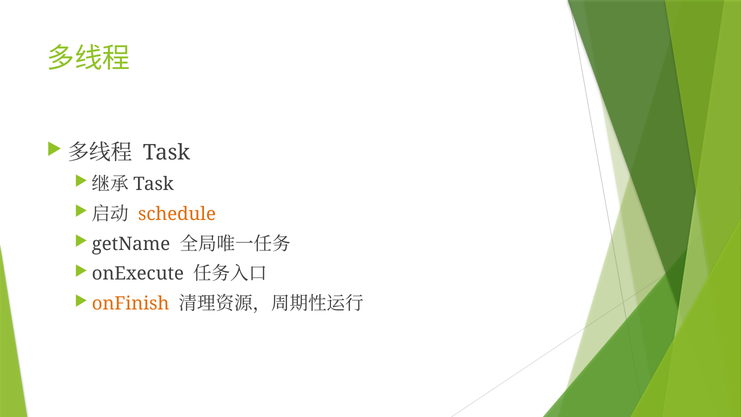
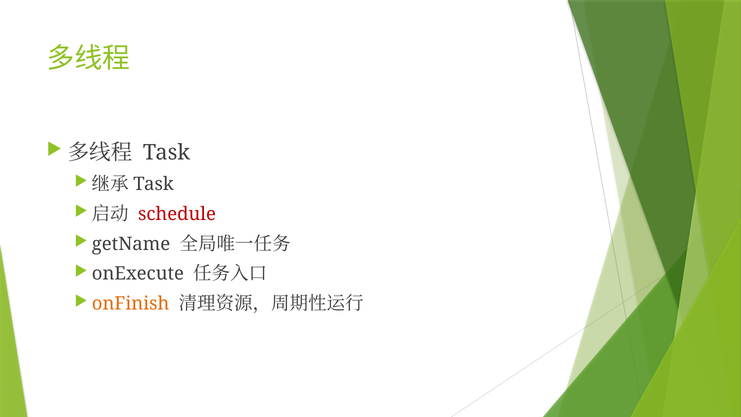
schedule colour: orange -> red (177, 214)
